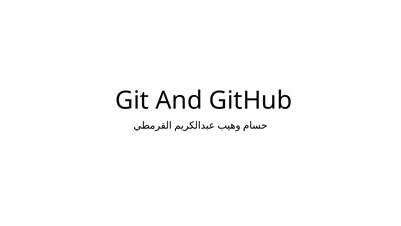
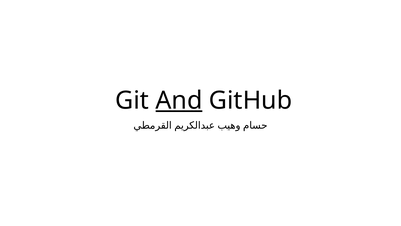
And underline: none -> present (179, 100)
